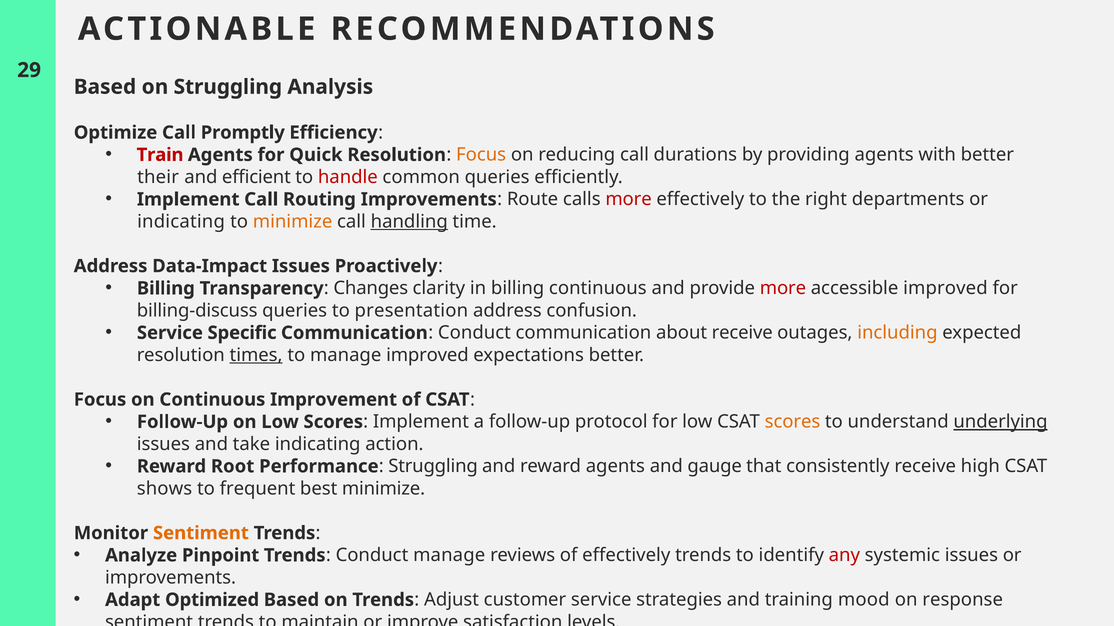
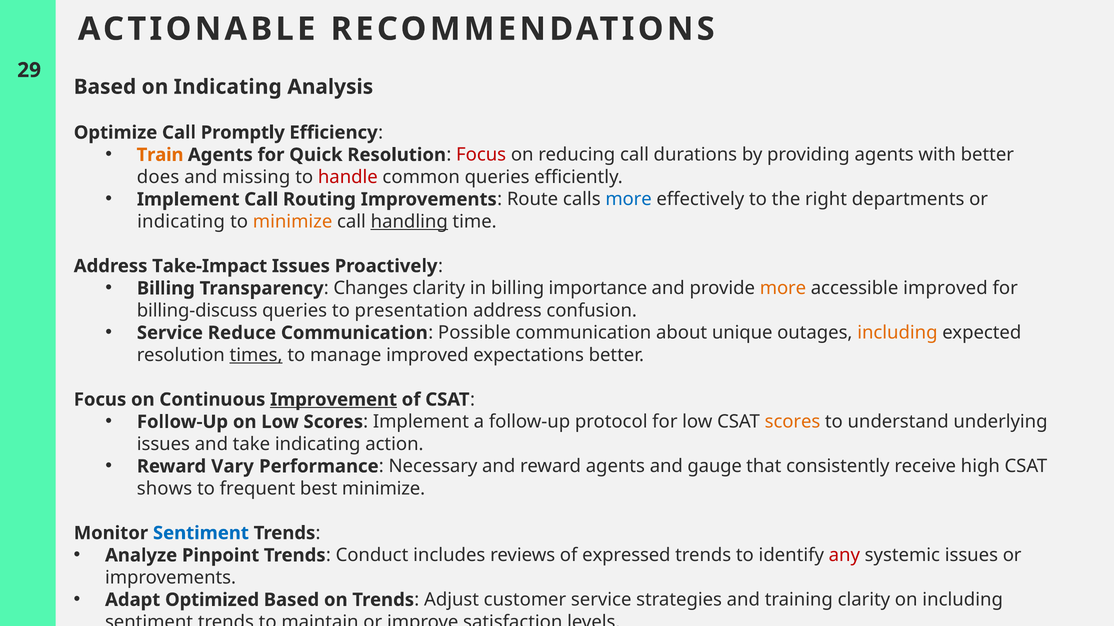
on Struggling: Struggling -> Indicating (228, 87)
Train colour: red -> orange (160, 155)
Focus colour: orange -> red (481, 155)
their: their -> does (158, 177)
efficient: efficient -> missing (256, 177)
more colour: red -> blue (629, 200)
Data-Impact: Data-Impact -> Take-Impact (210, 266)
billing continuous: continuous -> importance (598, 289)
more colour: red -> orange (783, 289)
Specific: Specific -> Reduce (242, 333)
Communication Conduct: Conduct -> Possible (474, 333)
about receive: receive -> unique (742, 333)
Improvement underline: none -> present (334, 400)
underlying underline: present -> none (1001, 422)
Root: Root -> Vary (233, 467)
Performance Struggling: Struggling -> Necessary (433, 467)
Sentiment colour: orange -> blue (201, 534)
Conduct manage: manage -> includes (449, 556)
of effectively: effectively -> expressed (626, 556)
training mood: mood -> clarity (864, 600)
on response: response -> including (963, 600)
